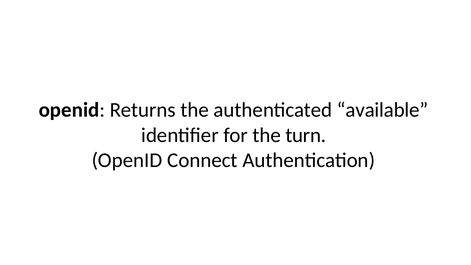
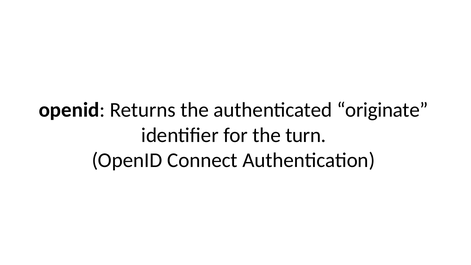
available: available -> originate (383, 110)
